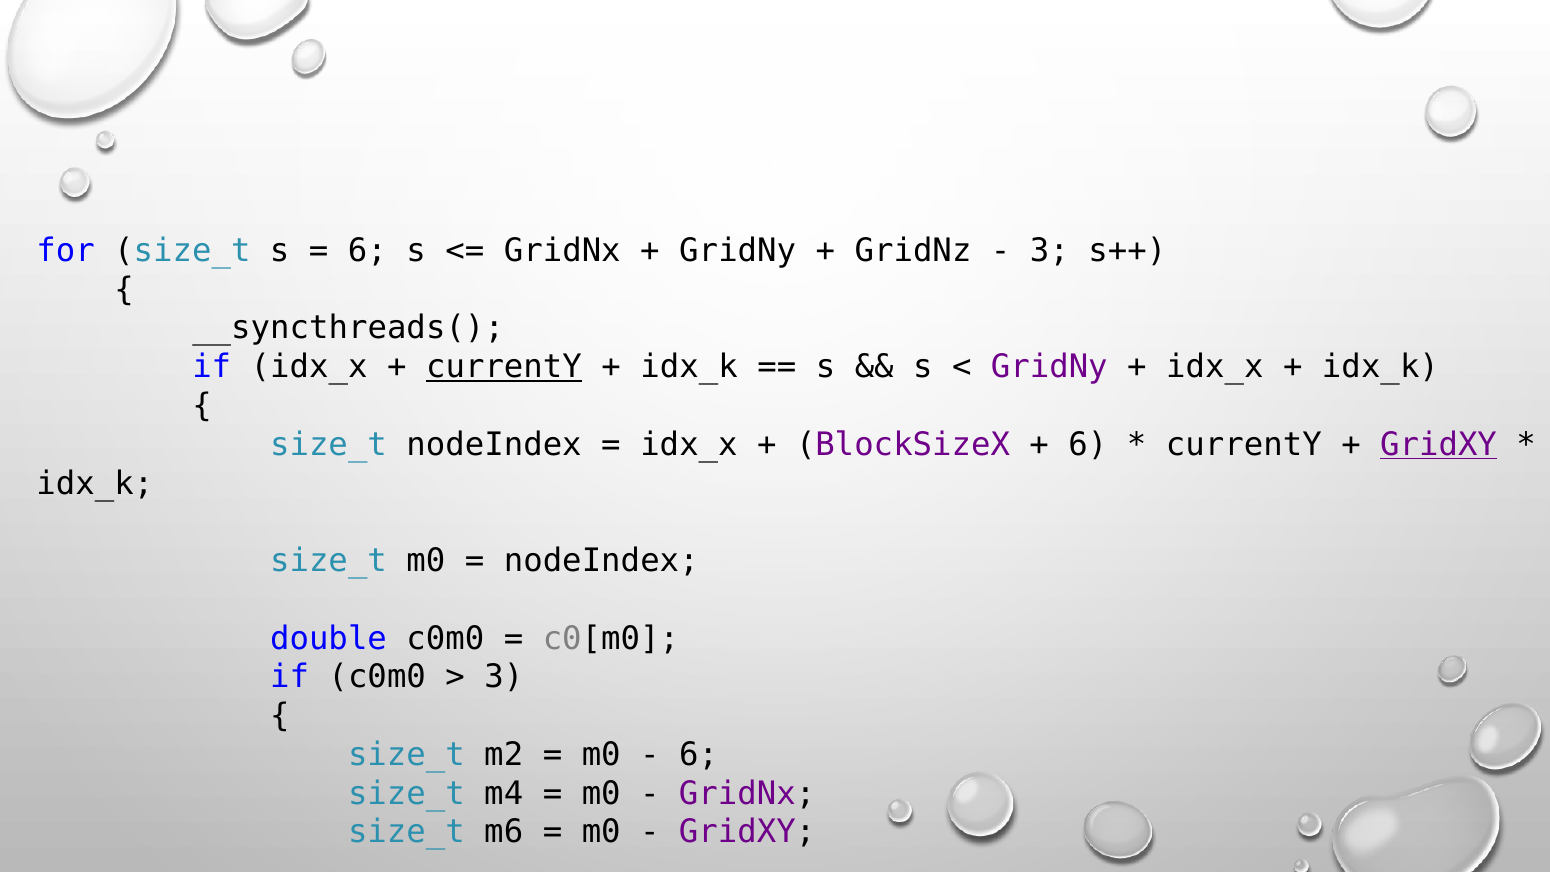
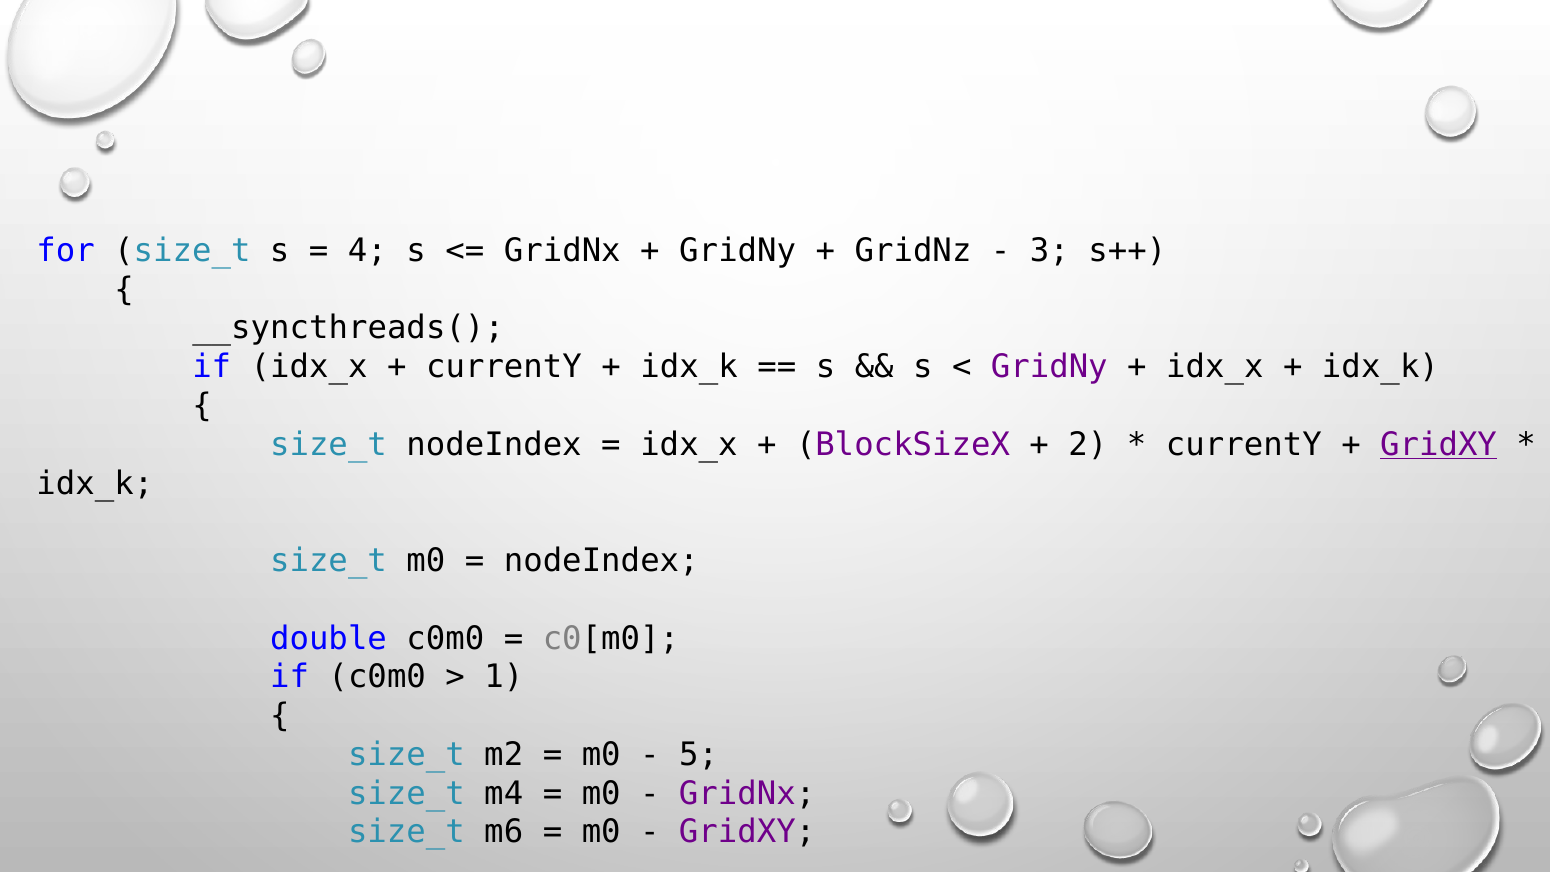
6: 6 -> 4 (367, 251)
currentY underline: present -> none (504, 367)
6: 6 -> 2 (1088, 445)
3: 3 -> 1 (504, 677)
6: 6 -> 5 (699, 755)
